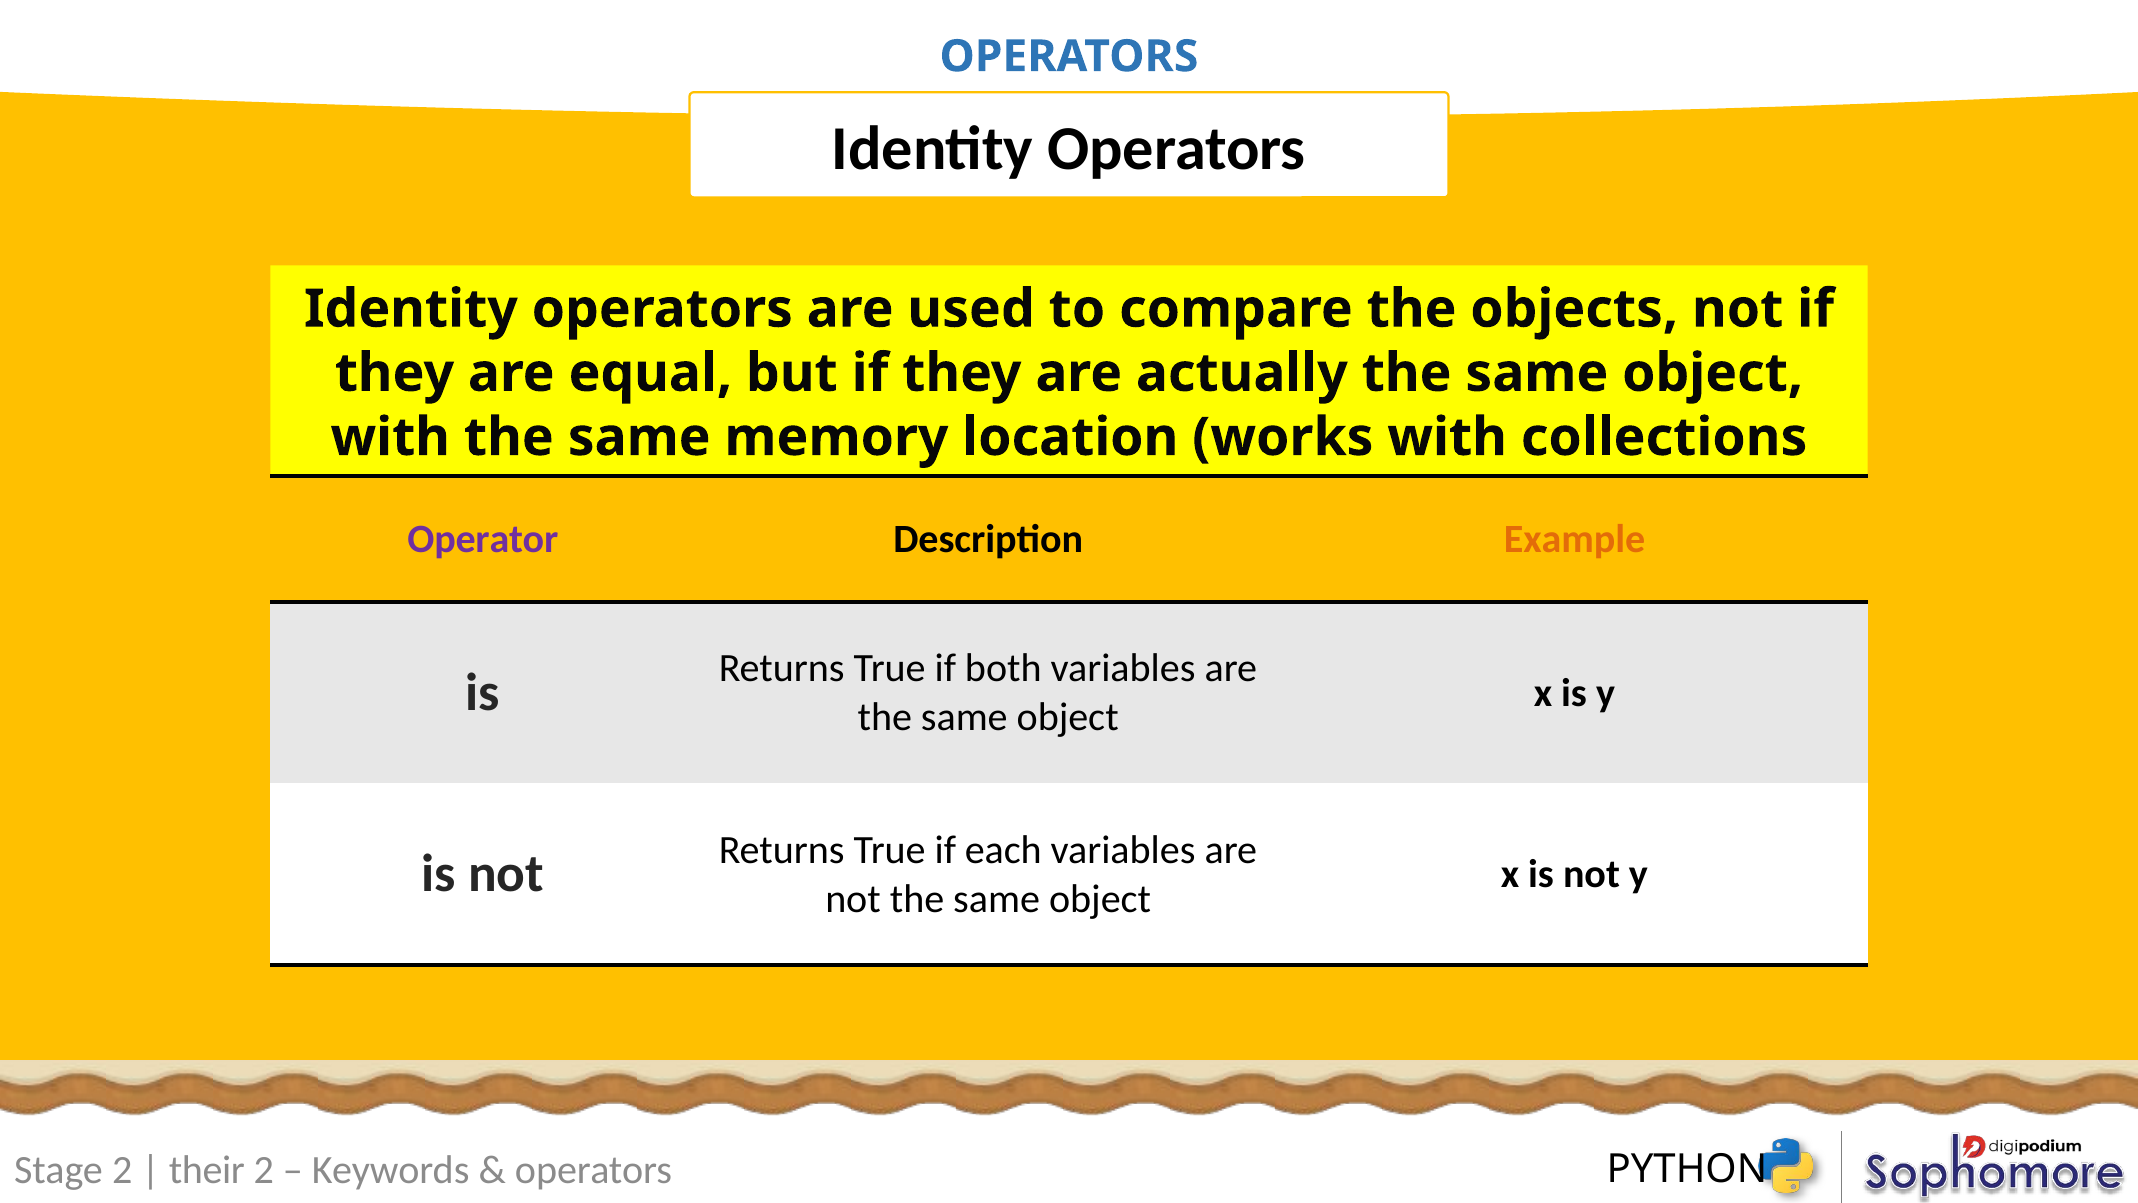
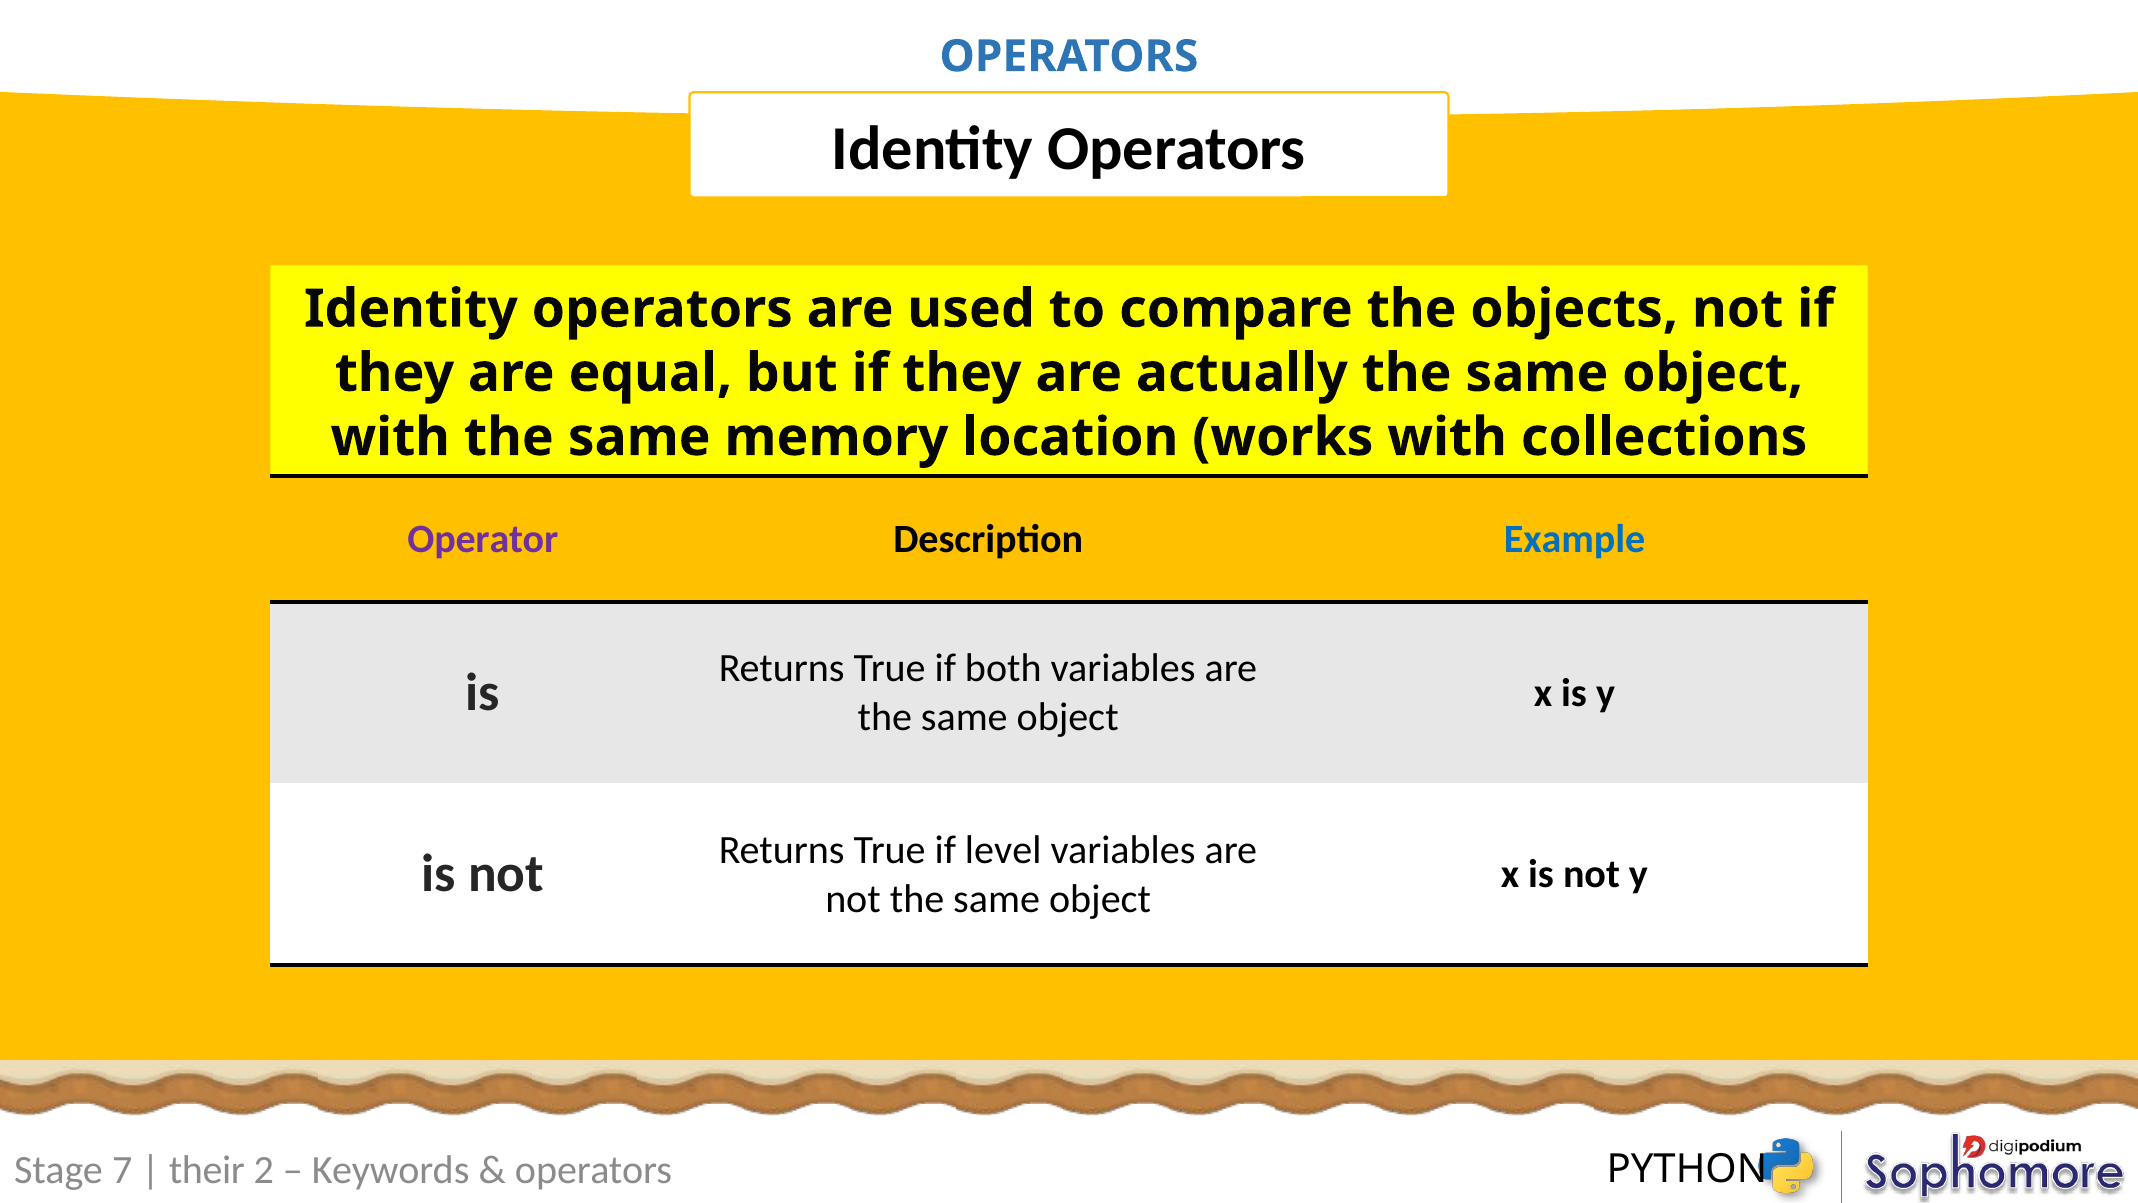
Example colour: orange -> blue (1575, 539)
each: each -> level (1003, 850)
Stage 2: 2 -> 7 (122, 1169)
